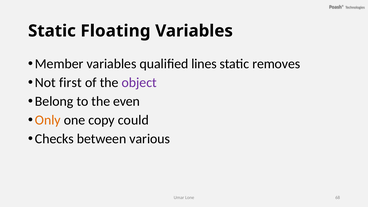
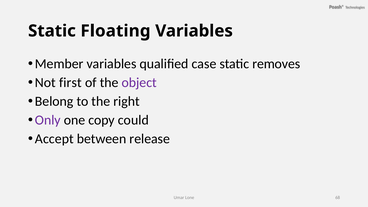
lines: lines -> case (204, 64)
even: even -> right (126, 101)
Only colour: orange -> purple (48, 120)
Checks: Checks -> Accept (54, 139)
various: various -> release (150, 139)
